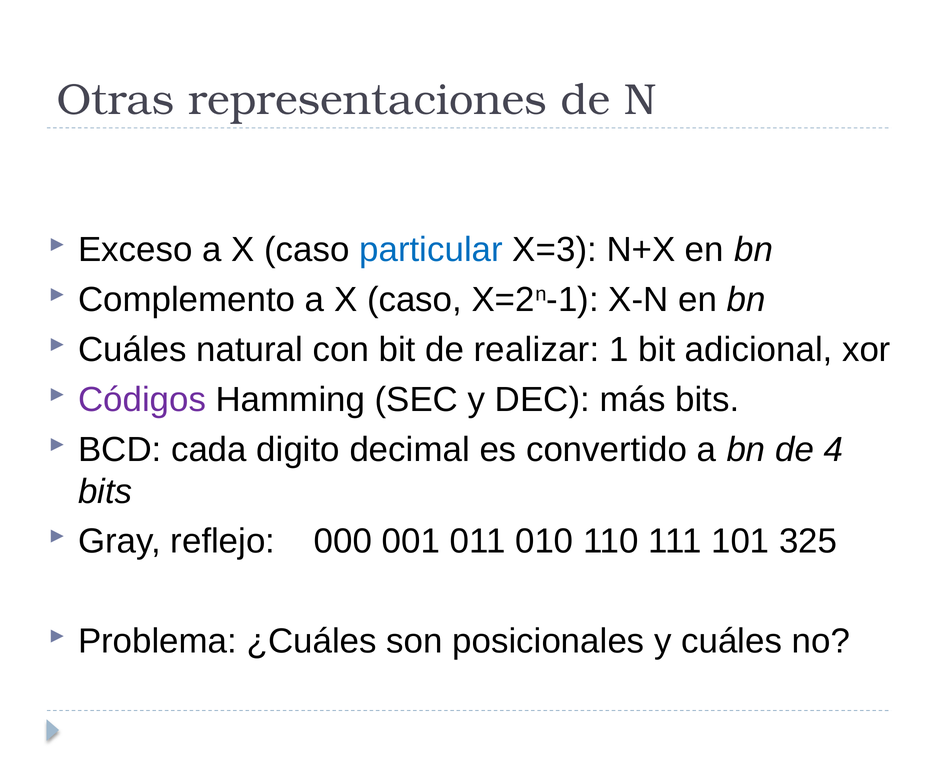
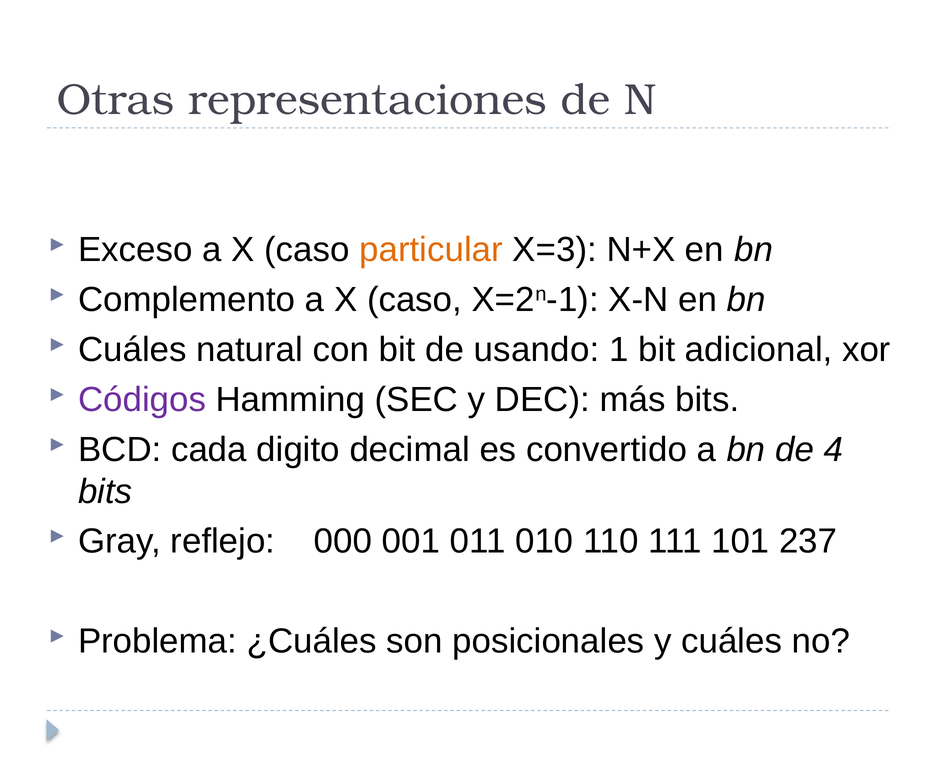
particular colour: blue -> orange (431, 250)
realizar: realizar -> usando (537, 350)
325: 325 -> 237 (808, 542)
